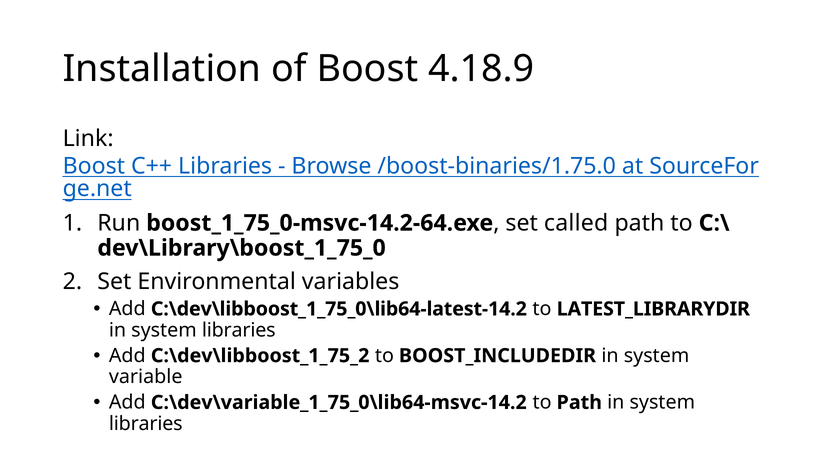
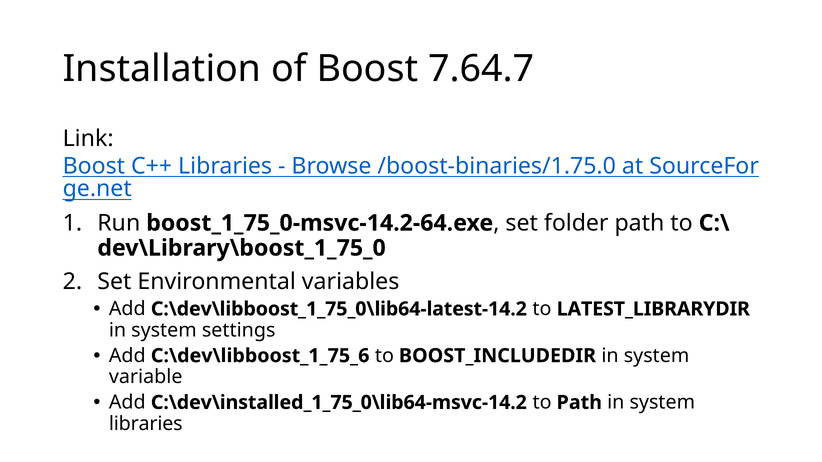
4.18.9: 4.18.9 -> 7.64.7 (481, 69)
called: called -> folder (576, 223)
libraries: libraries -> settings (239, 330)
C:\dev\libboost_1_75_2: C:\dev\libboost_1_75_2 -> C:\dev\libboost_1_75_6 (260, 356)
C:\dev\variable_1_75_0\lib64-msvc-14.2: C:\dev\variable_1_75_0\lib64-msvc-14.2 -> C:\dev\installed_1_75_0\lib64-msvc-14.2 (339, 403)
